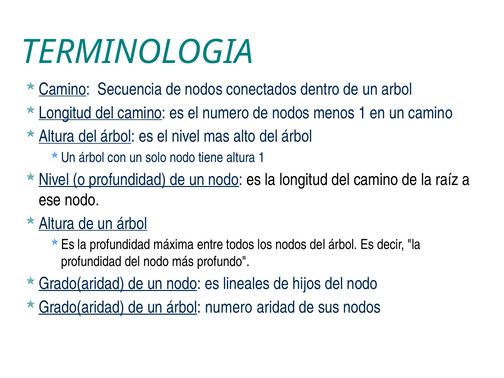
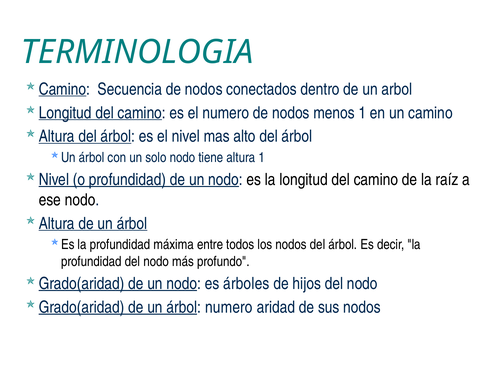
lineales: lineales -> árboles (246, 284)
